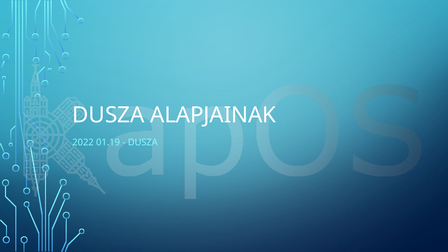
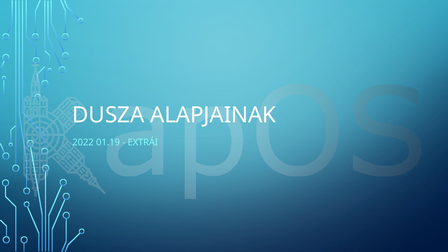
DUSZA: DUSZA -> EXTRÁI (143, 143)
